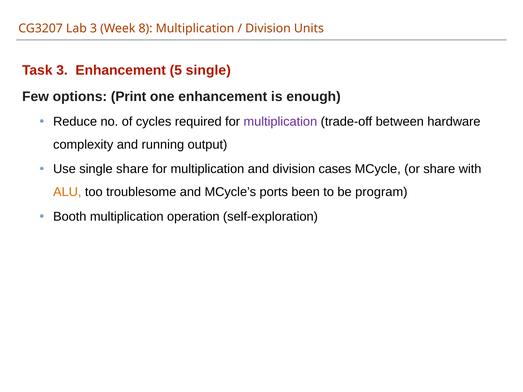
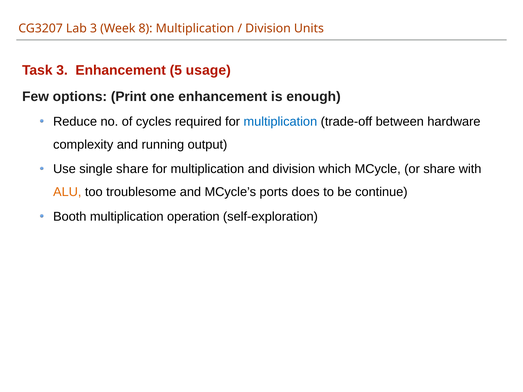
5 single: single -> usage (208, 70)
multiplication colour: purple -> blue (280, 122)
cases: cases -> which (335, 169)
been: been -> does (306, 192)
program: program -> continue (381, 192)
